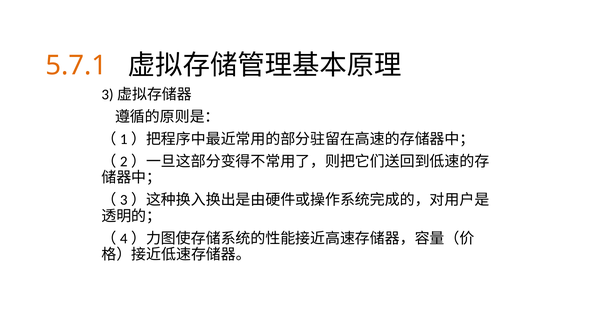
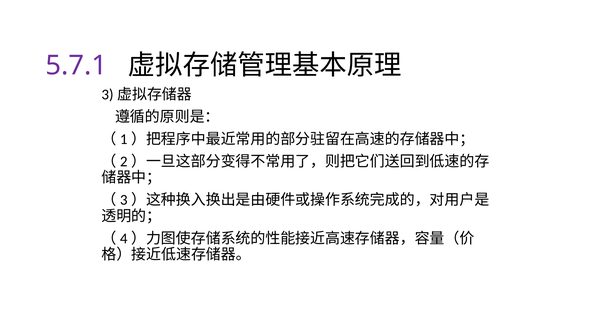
5.7.1 colour: orange -> purple (76, 66)
